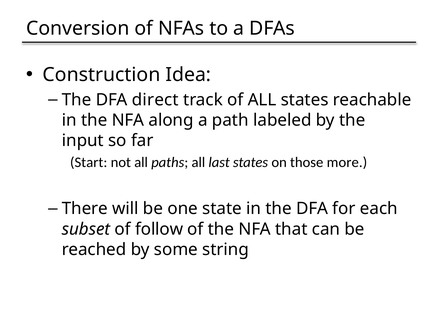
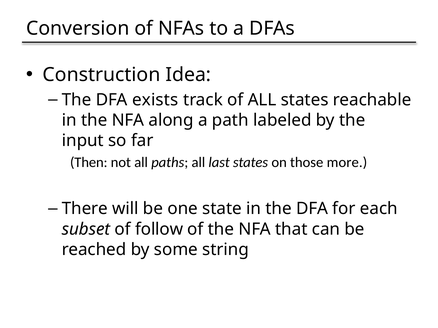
direct: direct -> exists (155, 100)
Start: Start -> Then (89, 163)
